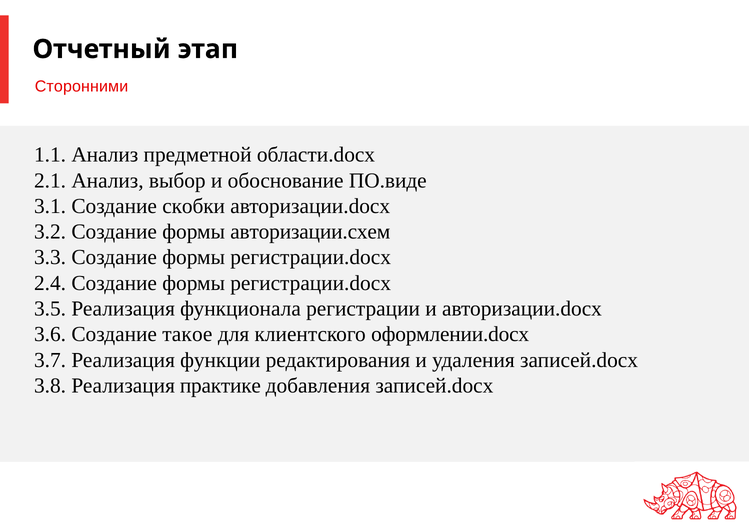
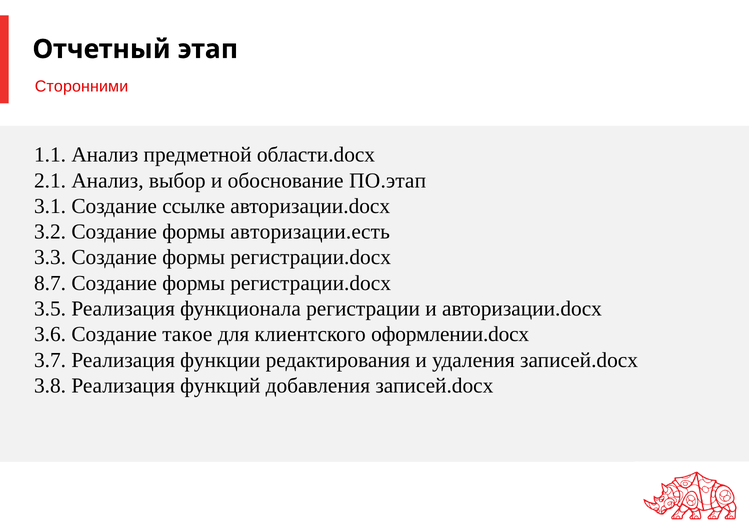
ПО.виде: ПО.виде -> ПО.этап (388, 180)
скобки: скобки -> ссылке (194, 206)
авторизации.схем: авторизации.схем -> авторизации.есть (310, 232)
2.4: 2.4 -> 8.7 (50, 283)
практике: практике -> функций (220, 385)
